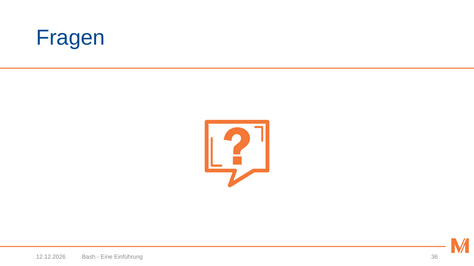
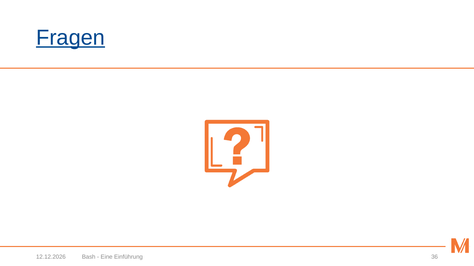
Fragen underline: none -> present (71, 38)
